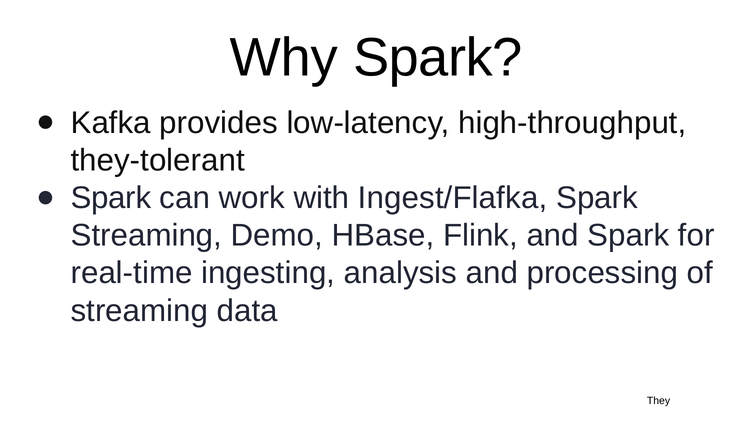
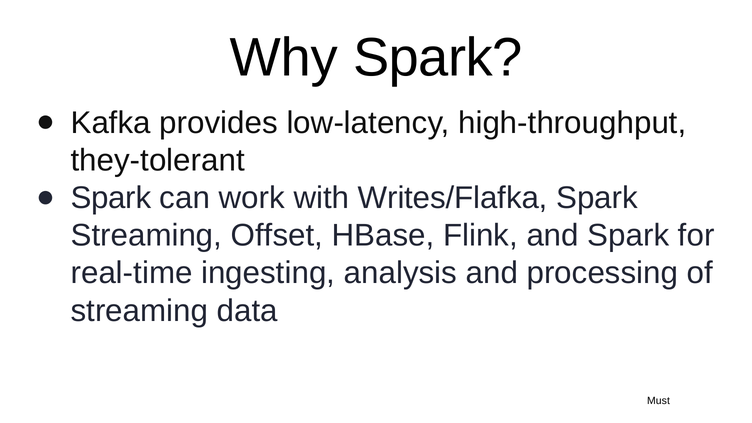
Ingest/Flafka: Ingest/Flafka -> Writes/Flafka (453, 198)
Demo: Demo -> Offset (277, 236)
They: They -> Must (658, 401)
